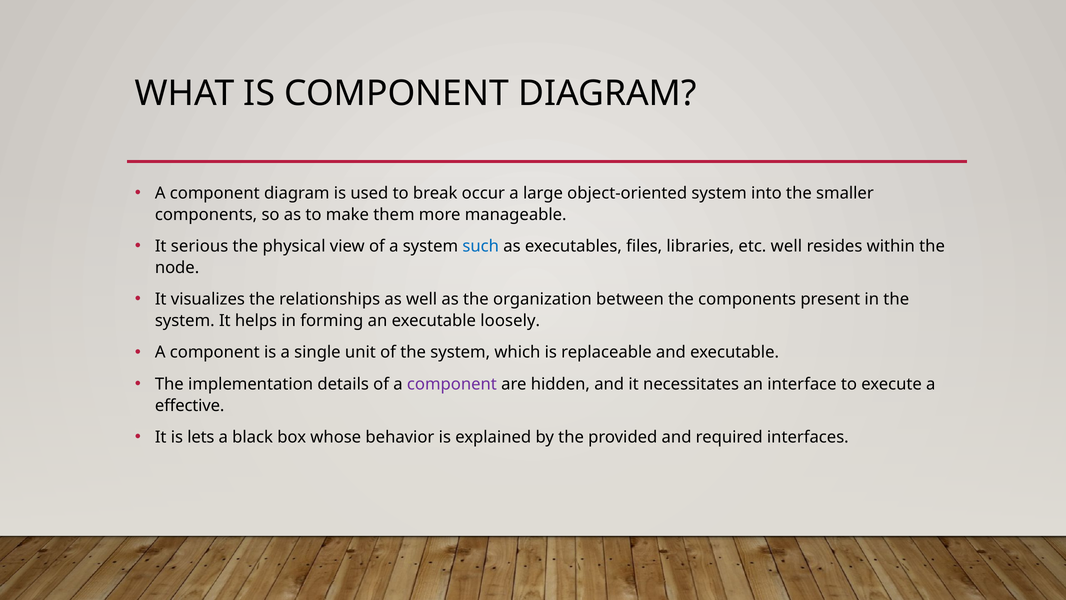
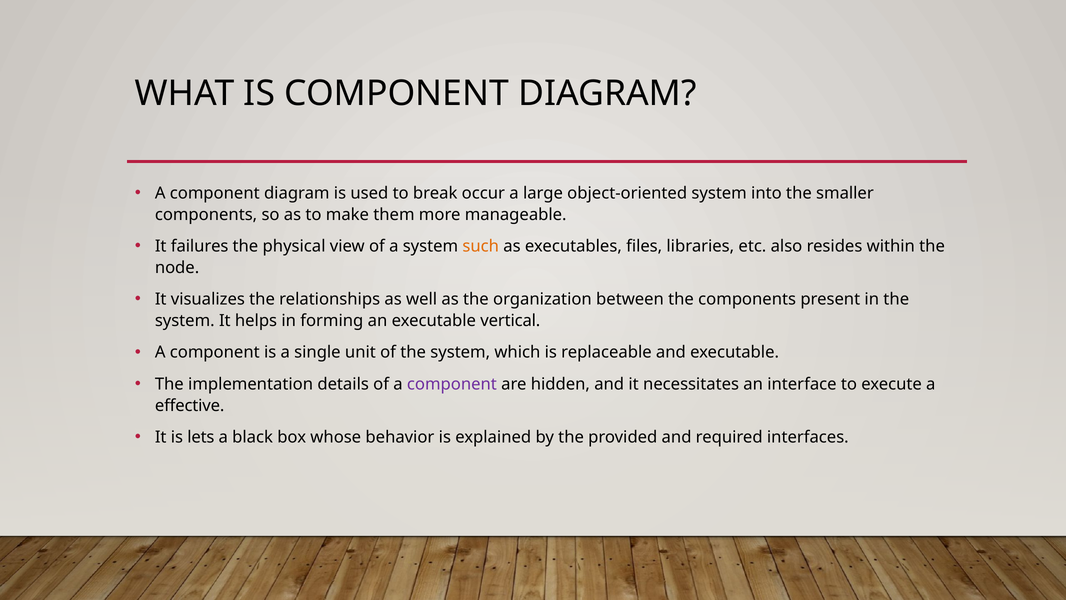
serious: serious -> failures (200, 246)
such colour: blue -> orange (481, 246)
etc well: well -> also (786, 246)
loosely: loosely -> vertical (510, 321)
